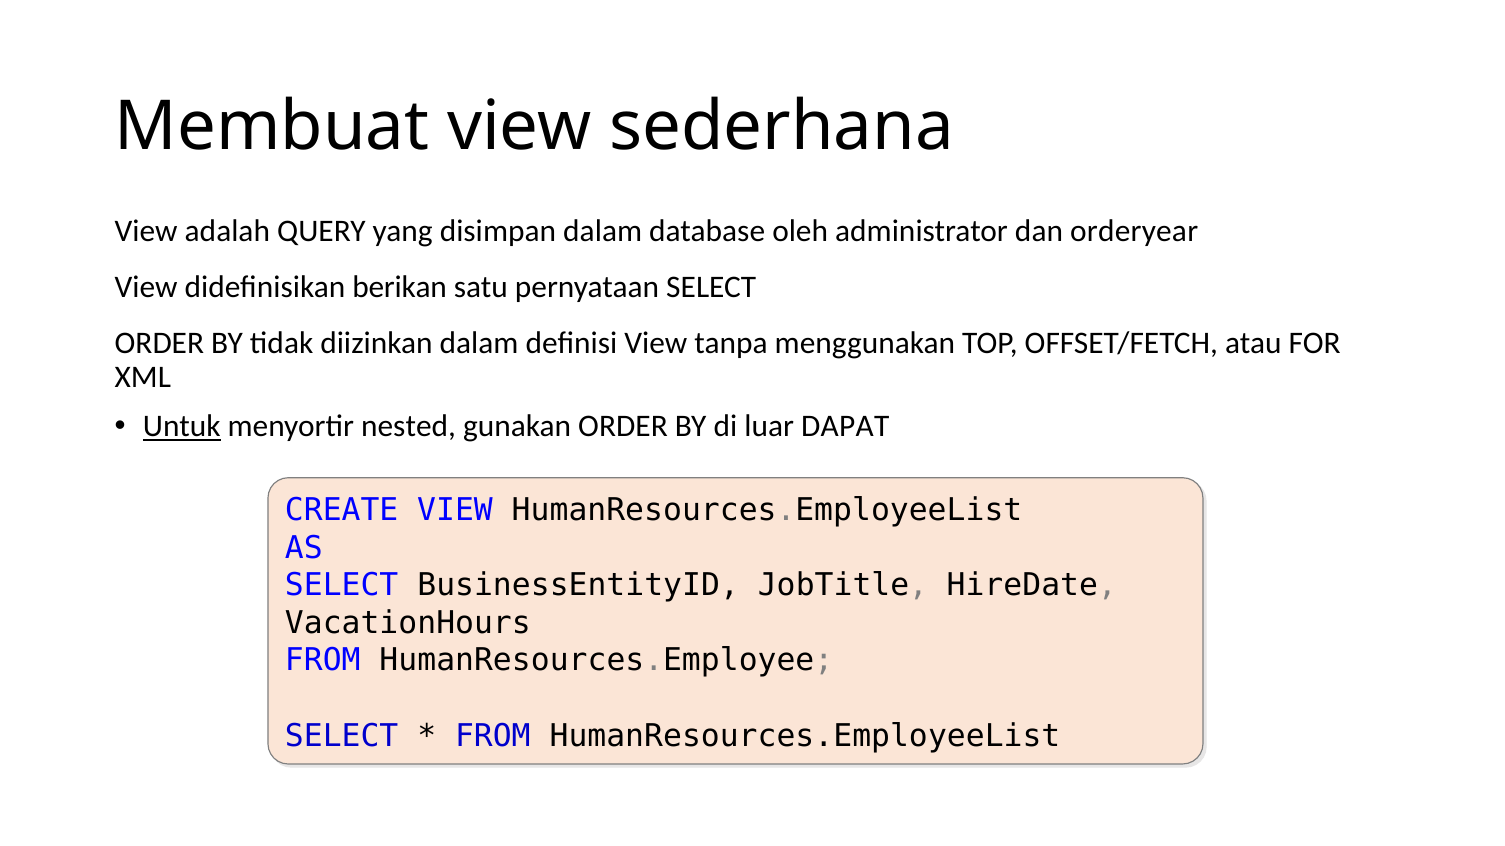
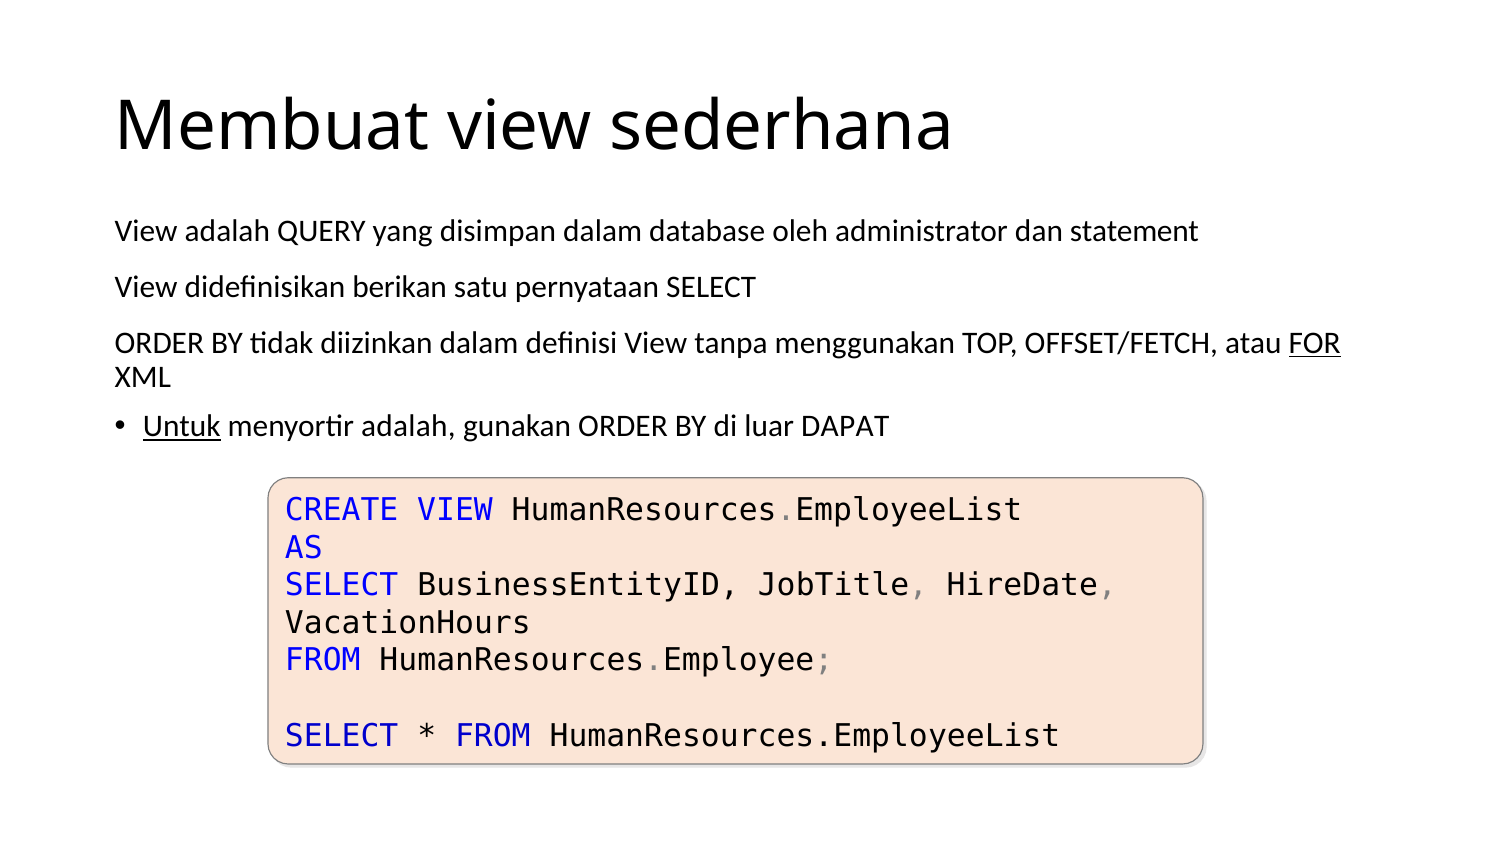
orderyear: orderyear -> statement (1134, 231)
FOR underline: none -> present (1315, 343)
menyortir nested: nested -> adalah (408, 427)
